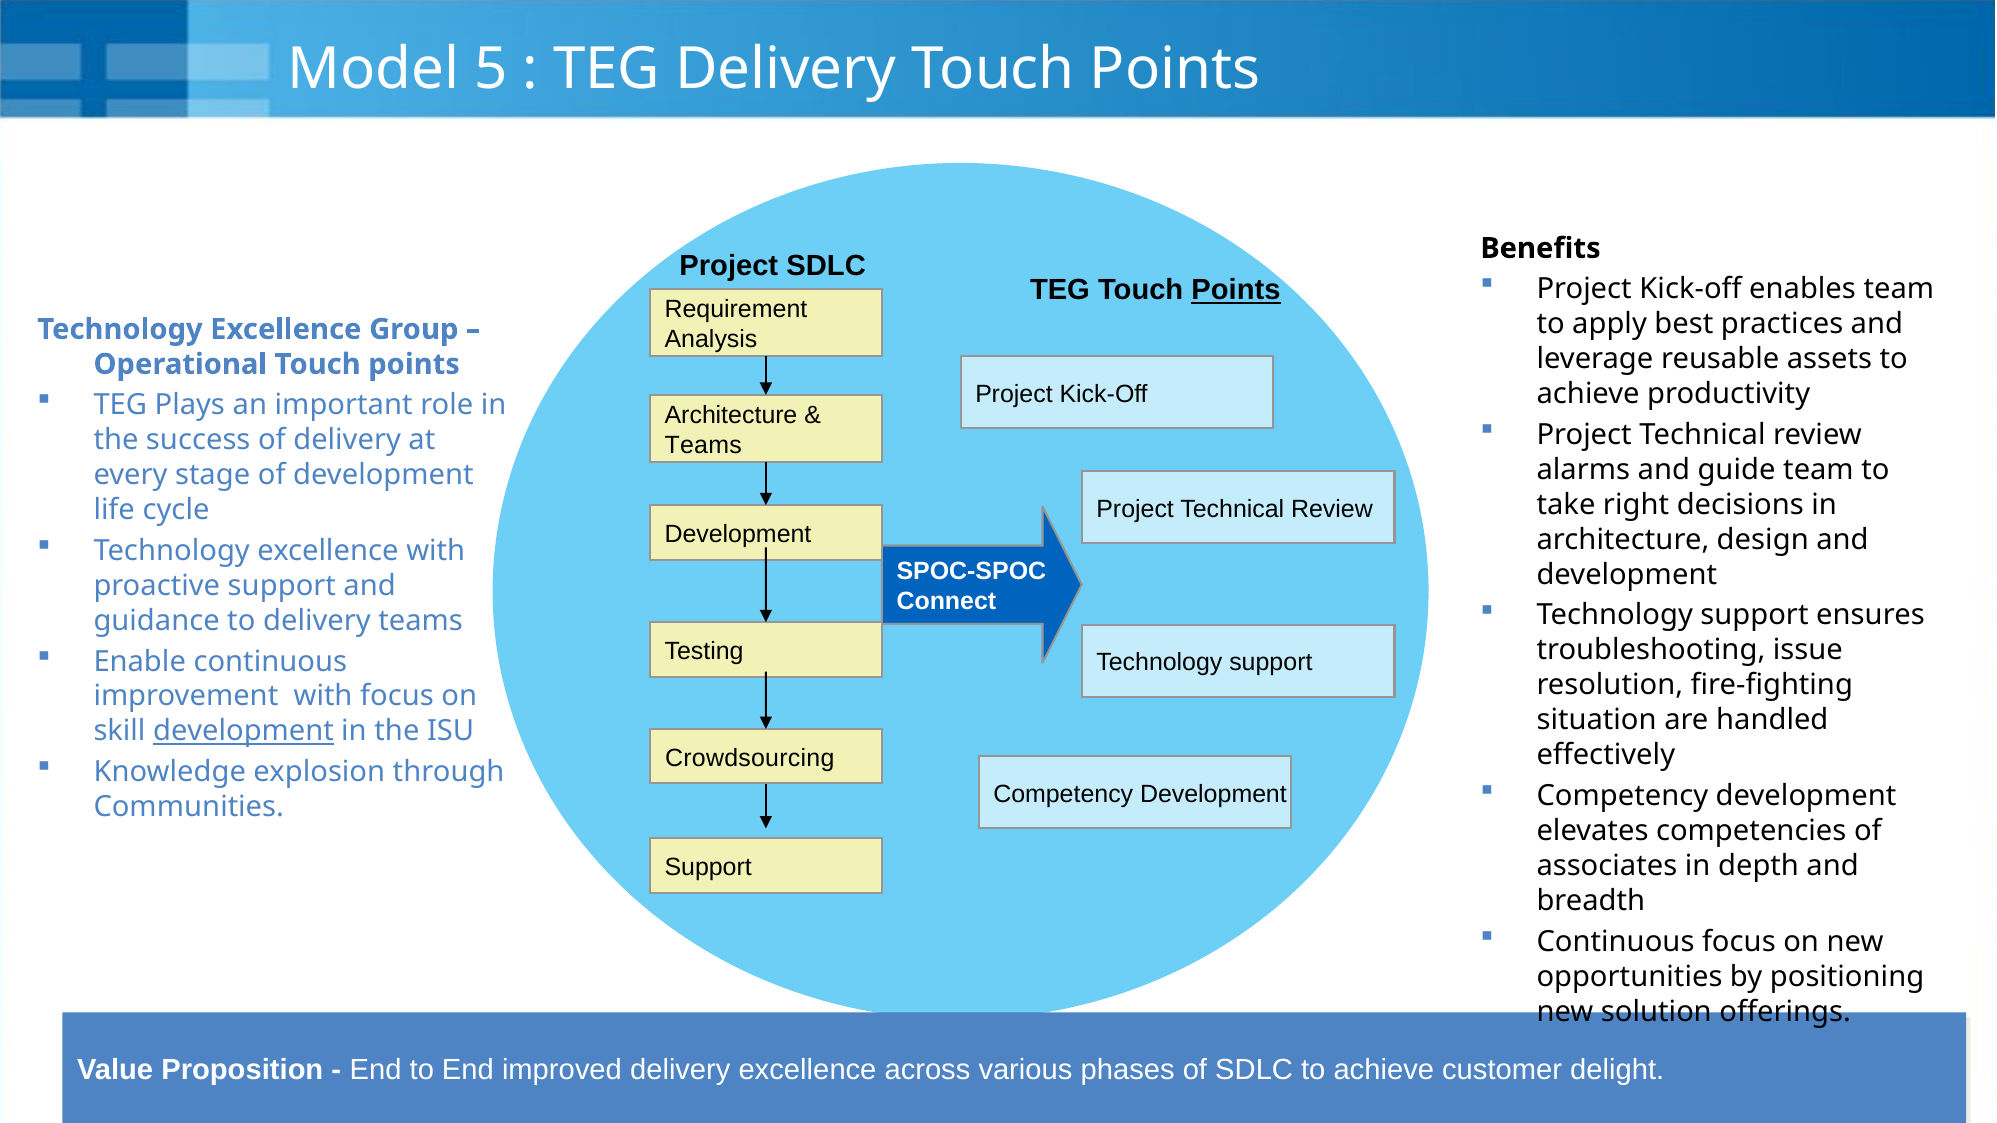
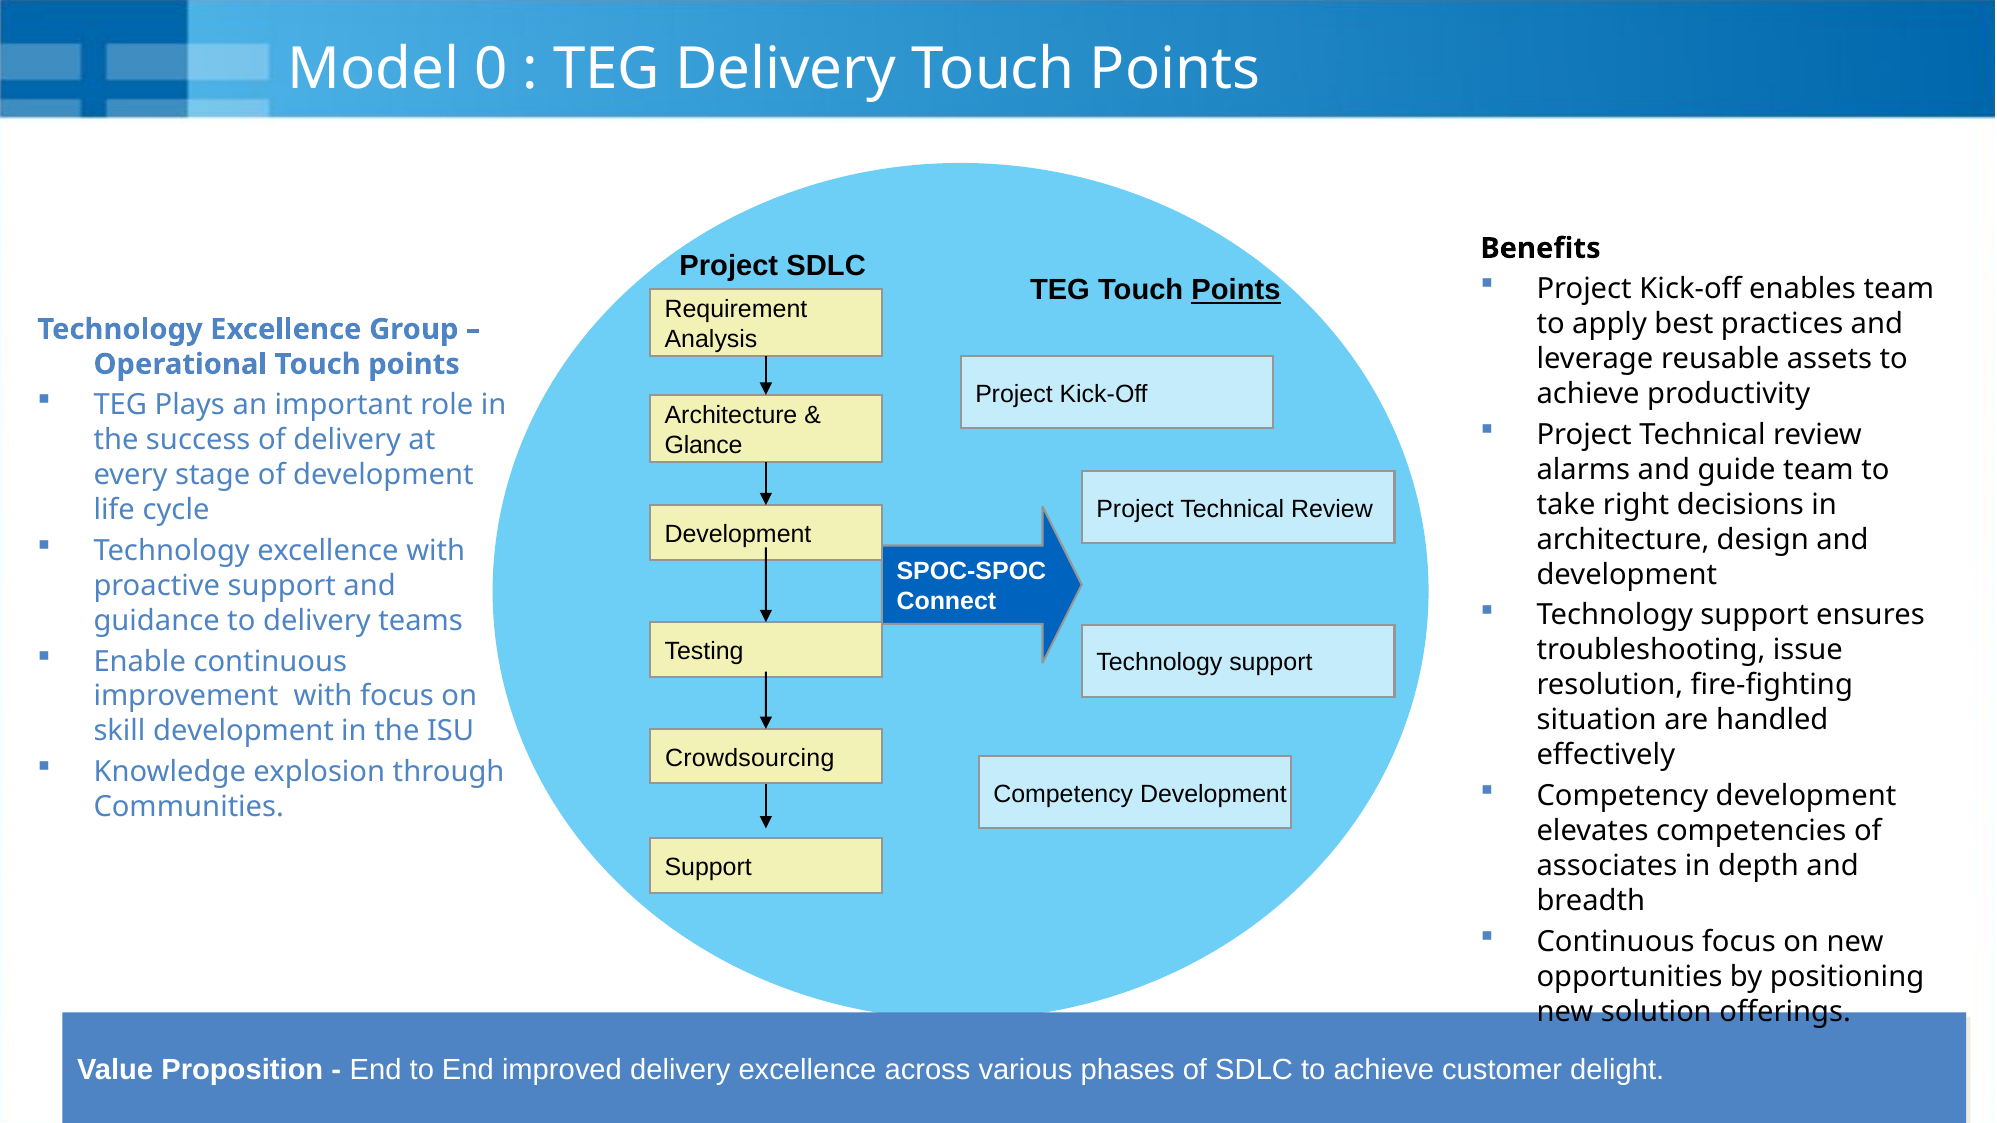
5: 5 -> 0 (491, 69)
Teams: Teams -> Glance (704, 445)
development underline: present -> none (243, 732)
